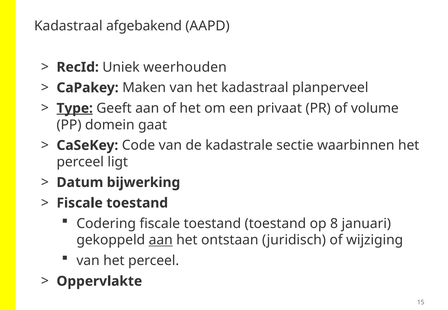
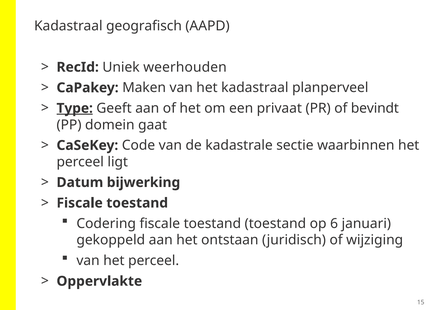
afgebakend: afgebakend -> geografisch (144, 26)
volume: volume -> bevindt (375, 108)
8: 8 -> 6 (334, 224)
aan underline: present -> none (161, 240)
